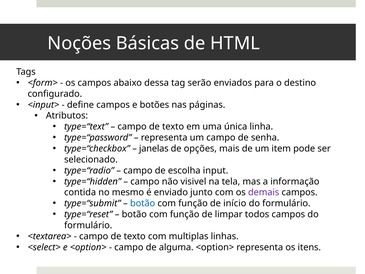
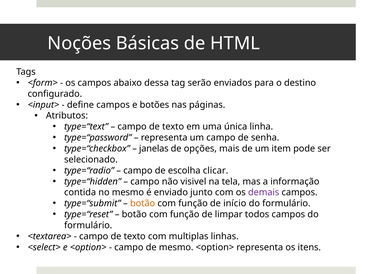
input: input -> clicar (216, 170)
botão colour: blue -> orange (143, 203)
de alguma: alguma -> mesmo (176, 247)
